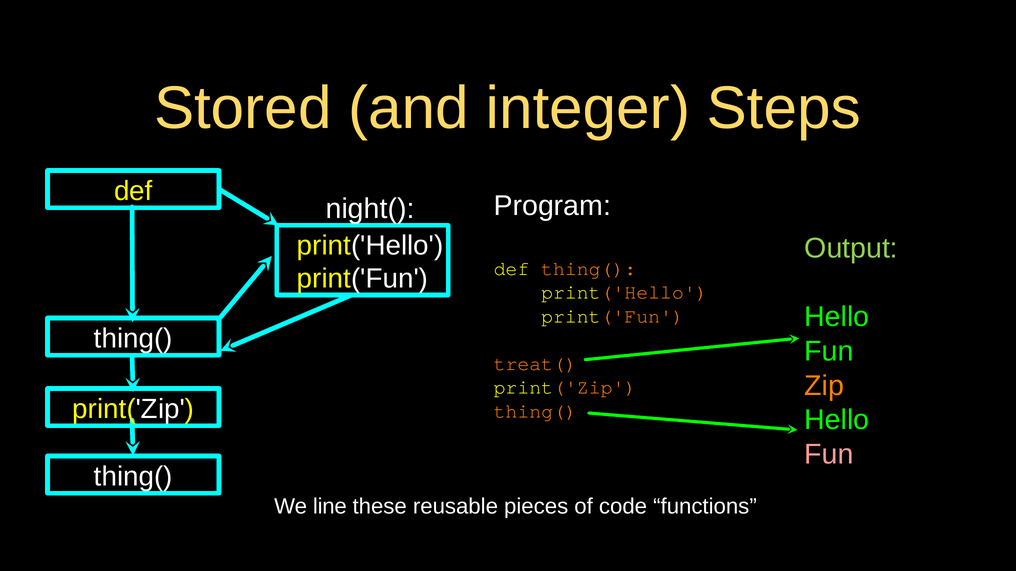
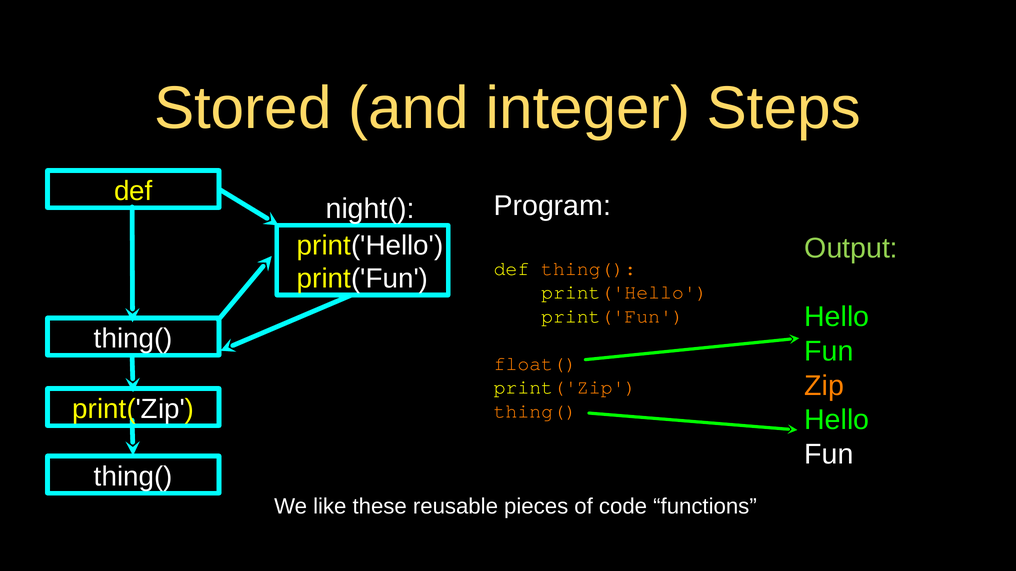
treat(: treat( -> float( (535, 364)
Fun colour: pink -> white (829, 454)
line: line -> like (330, 507)
